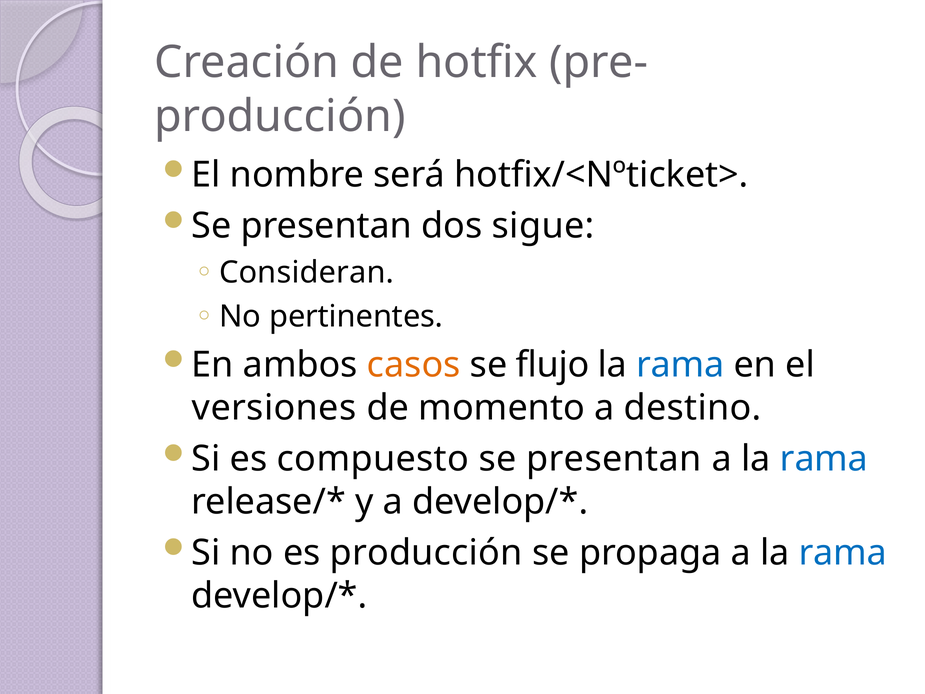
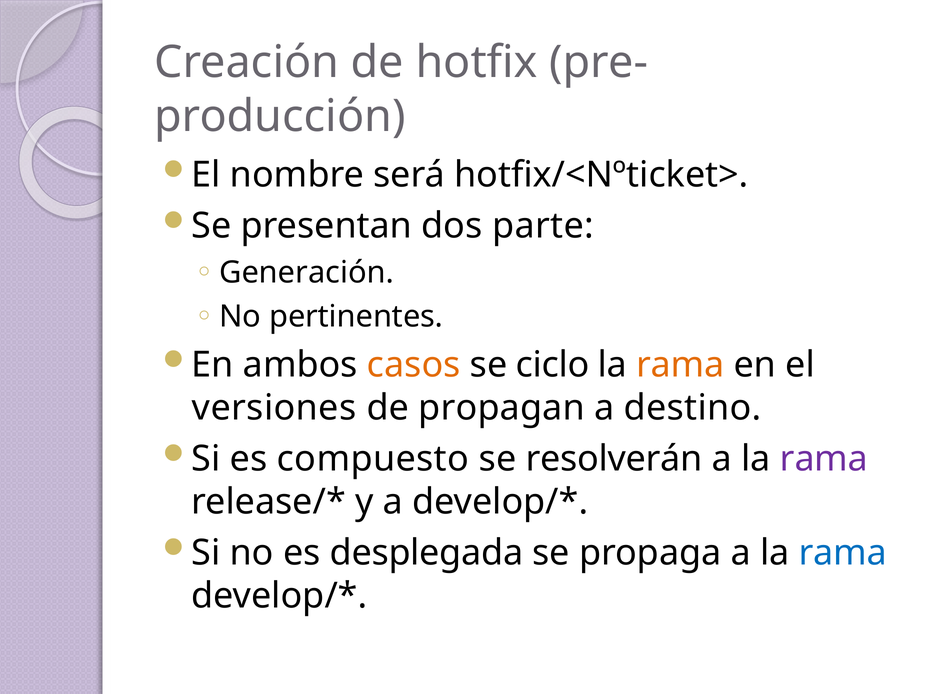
sigue: sigue -> parte (543, 226)
Consideran: Consideran -> Generación (307, 273)
flujo: flujo -> ciclo (553, 365)
rama colour: blue -> orange (680, 365)
momento: momento -> propagan (502, 408)
presentan: presentan -> resolverán (614, 459)
rama colour: blue -> purple (824, 459)
es producción: producción -> desplegada (426, 553)
